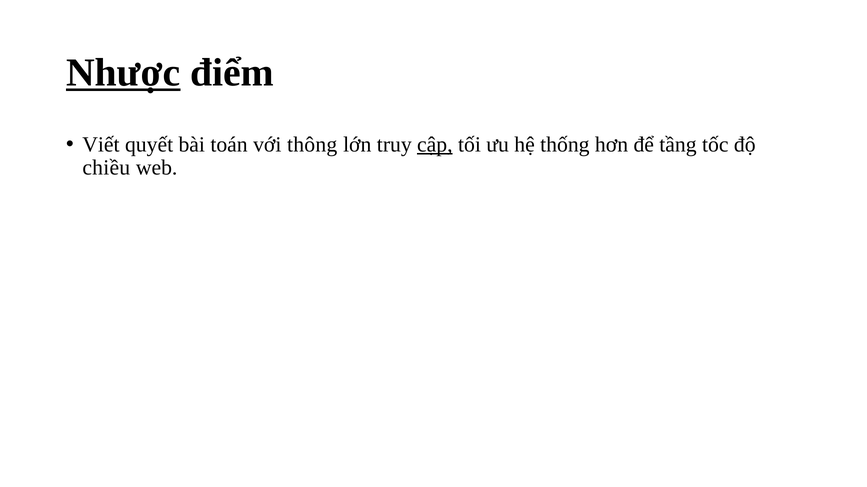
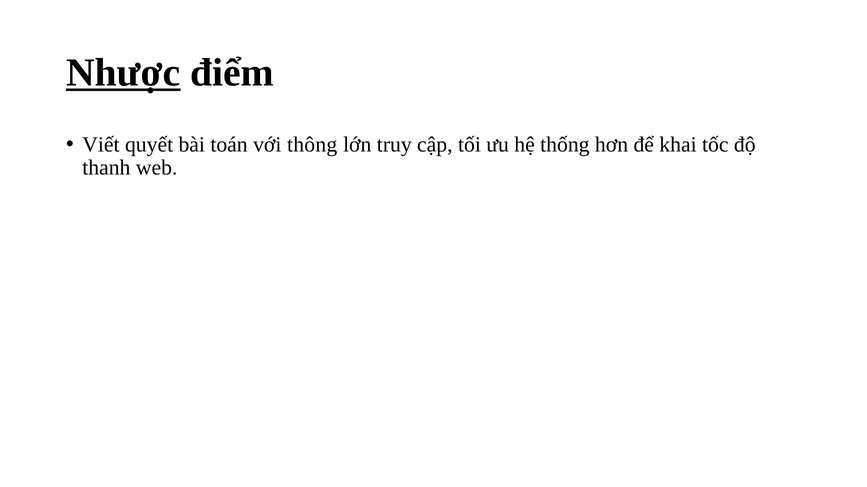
cập underline: present -> none (435, 145)
tầng: tầng -> khai (678, 145)
chiều: chiều -> thanh (106, 168)
